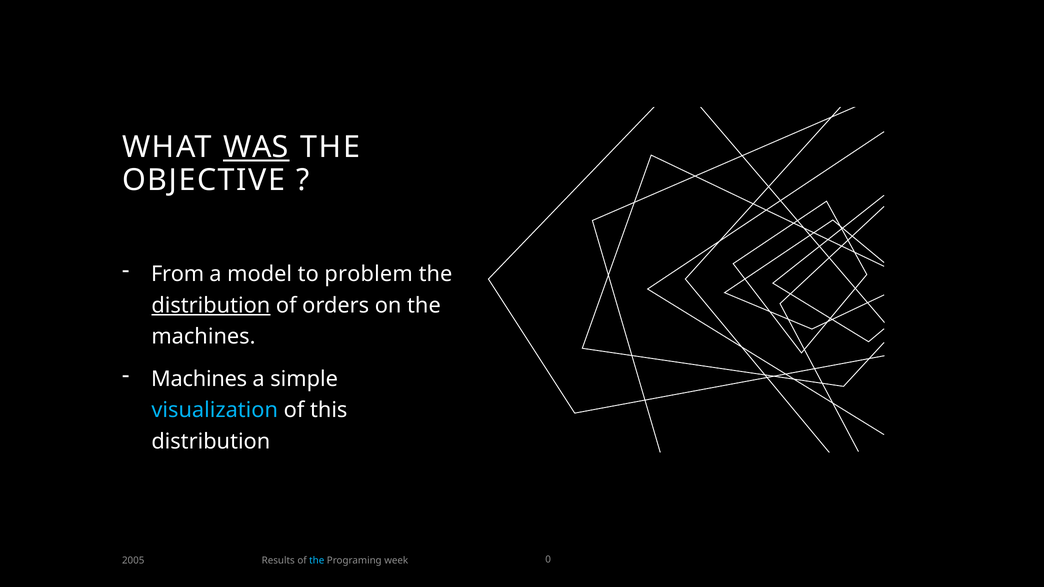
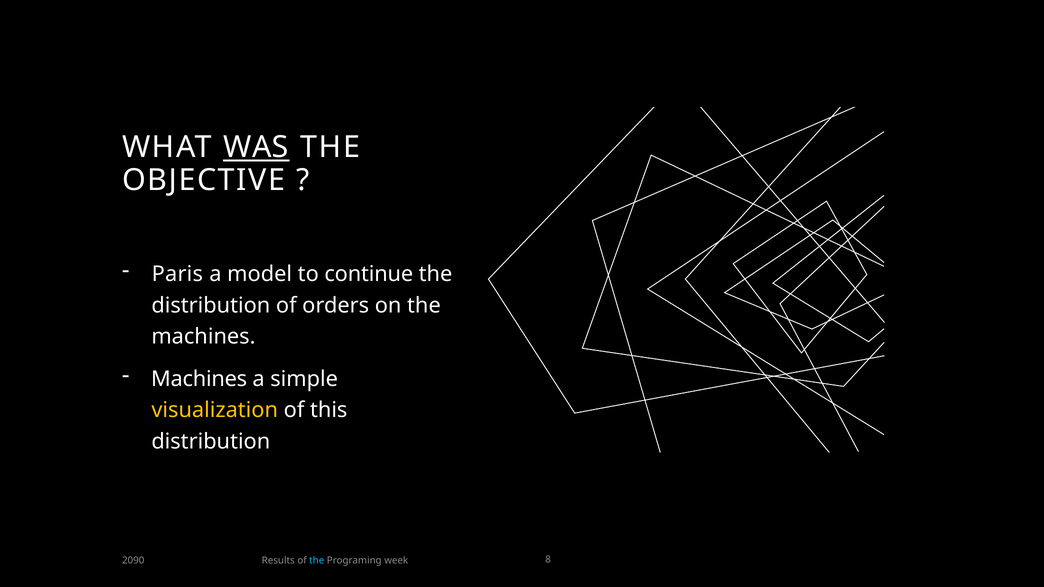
From: From -> Paris (177, 274)
problem: problem -> continue (369, 274)
distribution underline: present -> none (211, 305)
visualization colour: light blue -> yellow (215, 410)
2005: 2005 -> 2090 (133, 561)
0: 0 -> 8 (548, 560)
